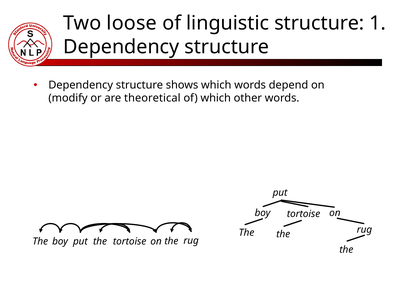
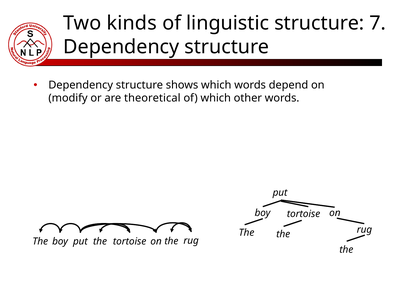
loose: loose -> kinds (132, 23)
1: 1 -> 7 (378, 23)
